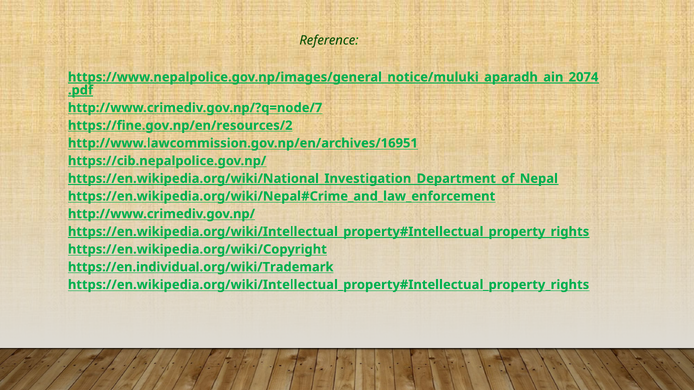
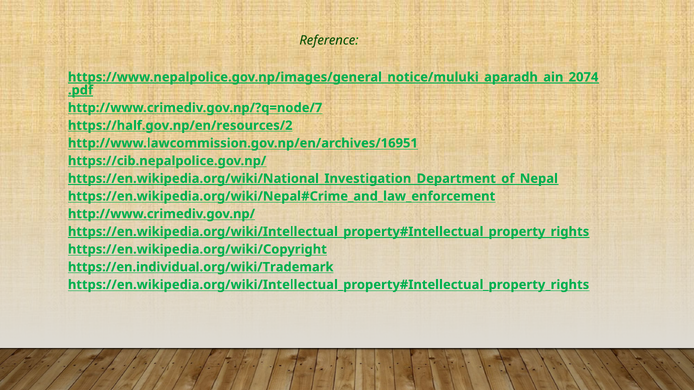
https://fine.gov.np/en/resources/2: https://fine.gov.np/en/resources/2 -> https://half.gov.np/en/resources/2 (180, 126)
